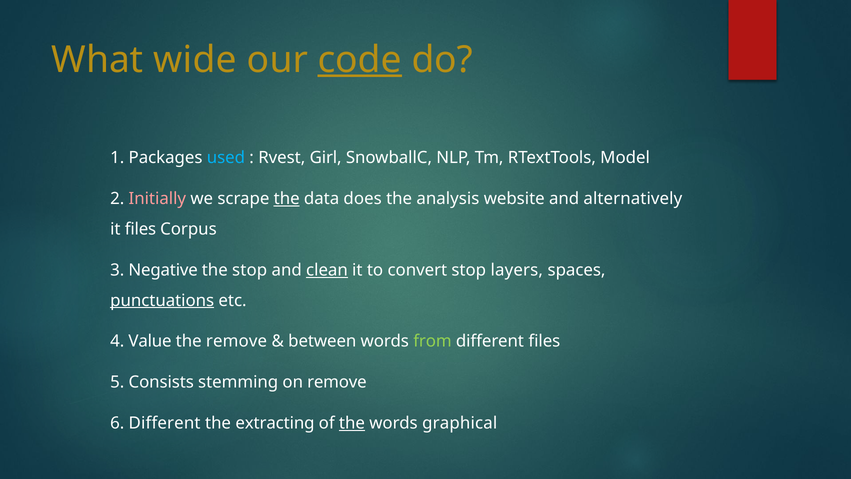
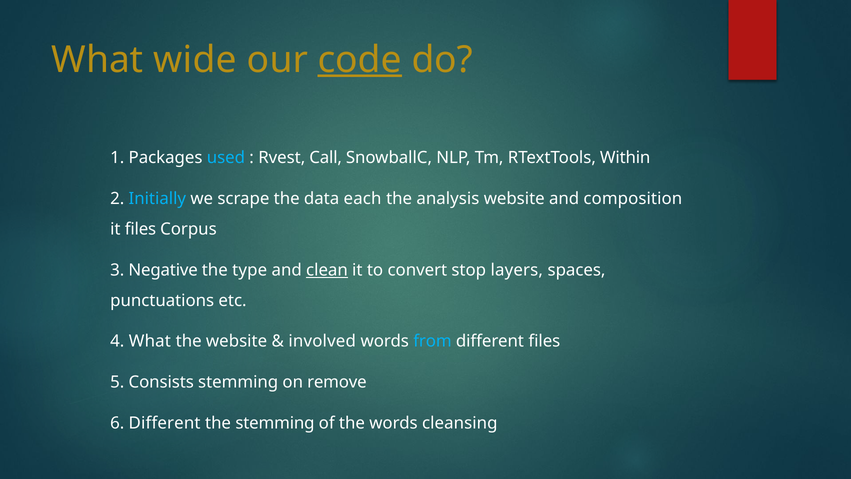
Girl: Girl -> Call (326, 158)
Model: Model -> Within (625, 158)
Initially colour: pink -> light blue (157, 199)
the underline: present -> none (287, 199)
does: does -> each (363, 199)
alternatively: alternatively -> composition (633, 199)
the stop: stop -> type (250, 270)
punctuations underline: present -> none (162, 300)
4 Value: Value -> What (150, 341)
the remove: remove -> website (237, 341)
between: between -> involved (322, 341)
from colour: light green -> light blue (432, 341)
the extracting: extracting -> stemming (275, 423)
the underline: present -> none (352, 423)
graphical: graphical -> cleansing (460, 423)
